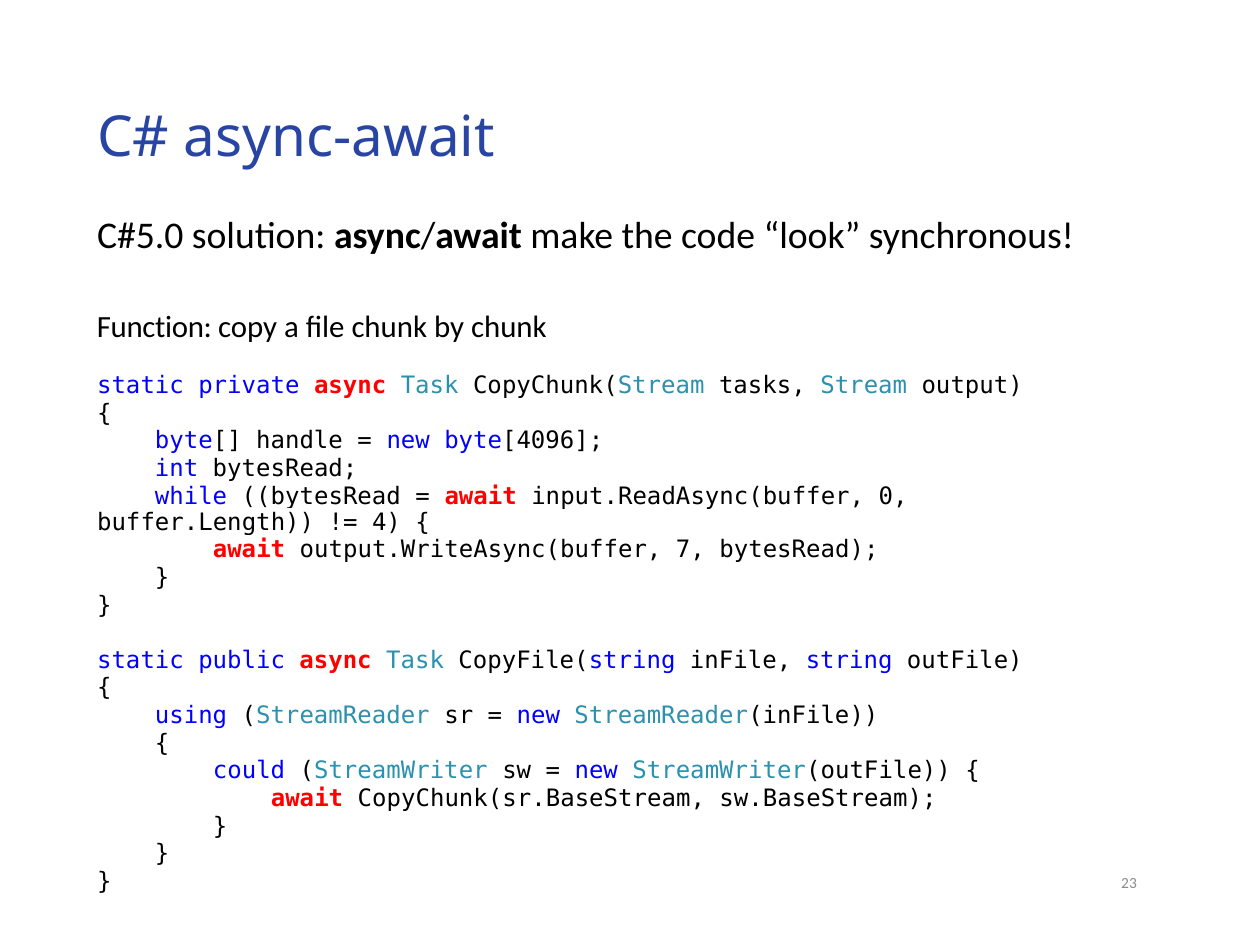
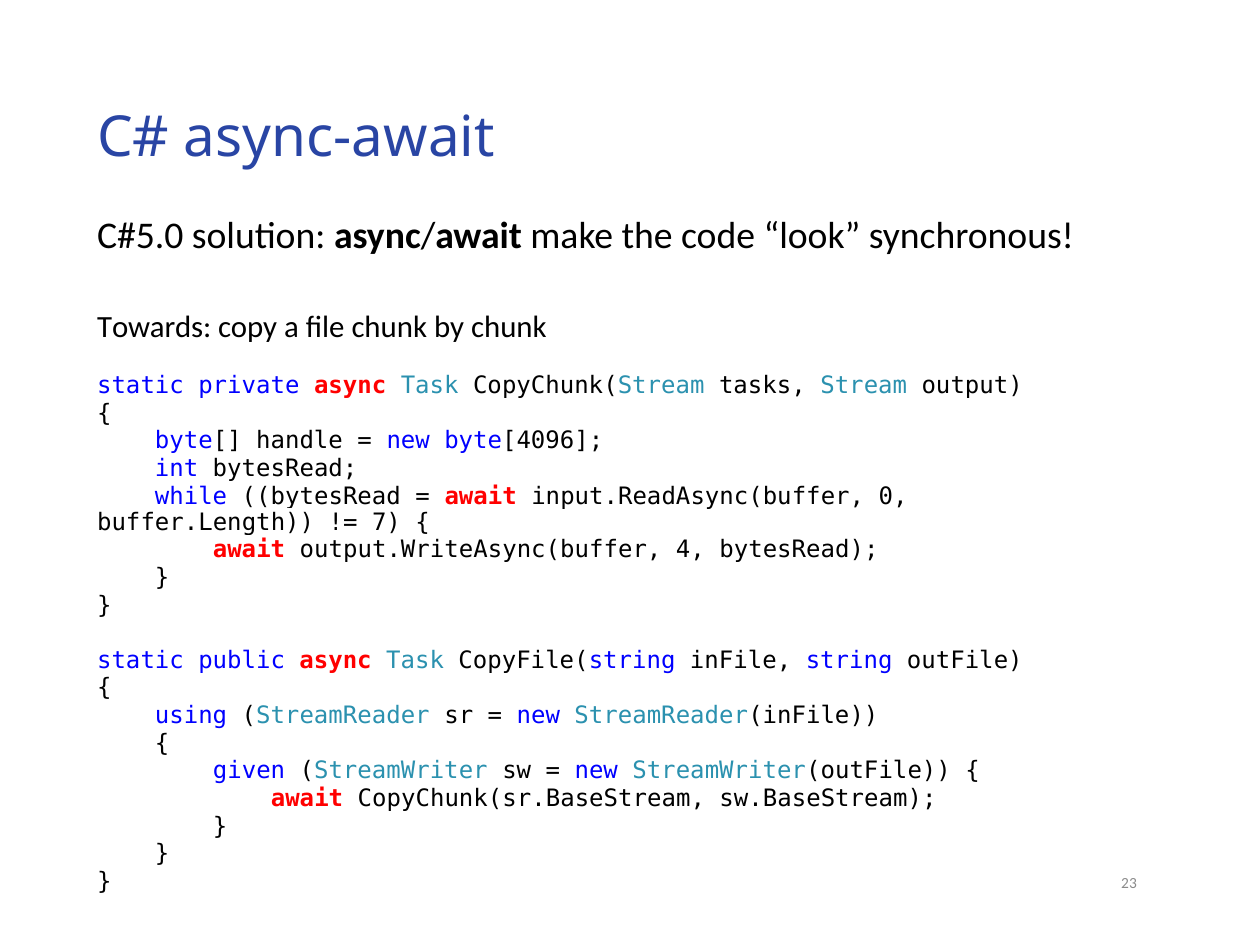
Function: Function -> Towards (154, 327)
4: 4 -> 7 (386, 523)
7: 7 -> 4 (690, 550)
could: could -> given (249, 771)
